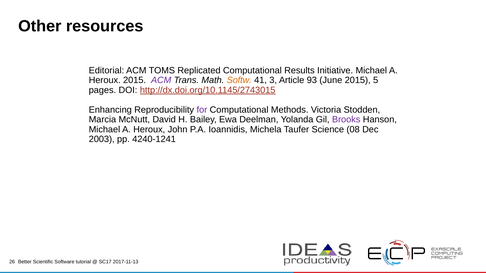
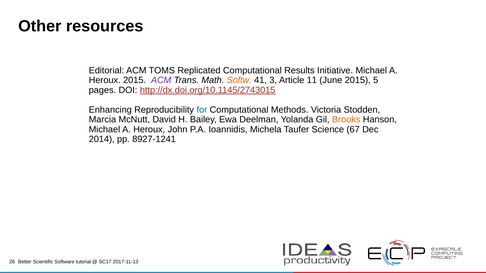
93: 93 -> 11 (312, 80)
for colour: purple -> blue (202, 110)
Brooks colour: purple -> orange (346, 120)
08: 08 -> 67 (353, 130)
2003: 2003 -> 2014 (102, 139)
4240-1241: 4240-1241 -> 8927-1241 (154, 139)
